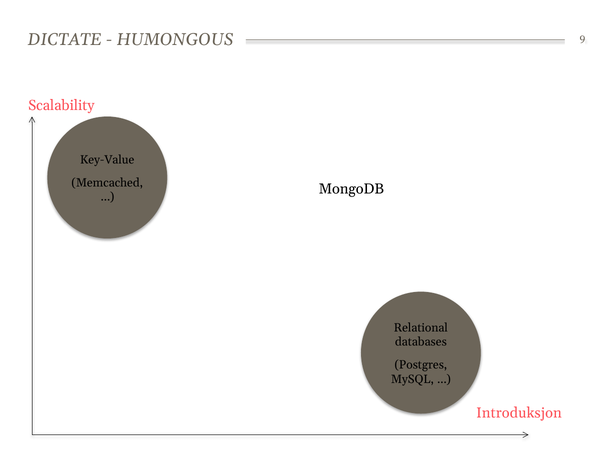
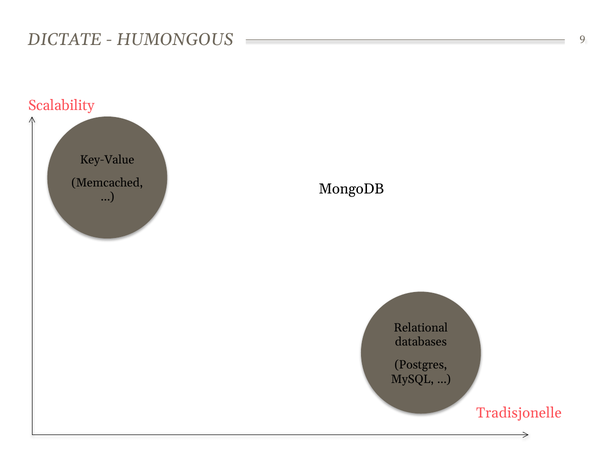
Introduksjon: Introduksjon -> Tradisjonelle (519, 412)
